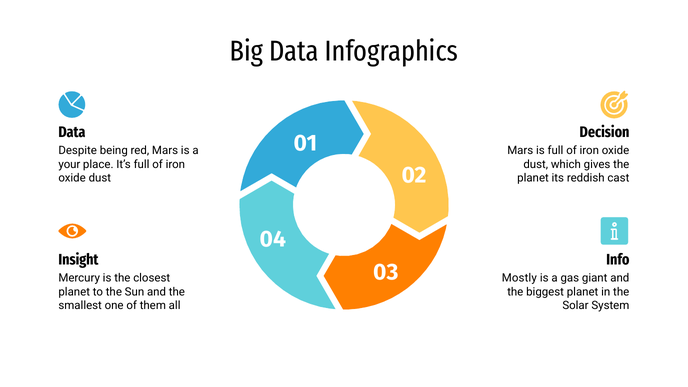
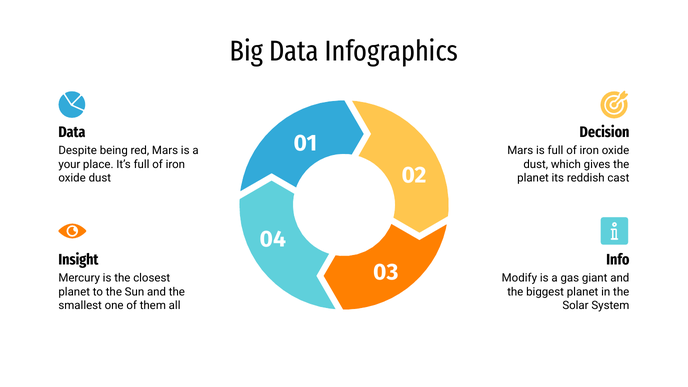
Mostly: Mostly -> Modify (519, 278)
